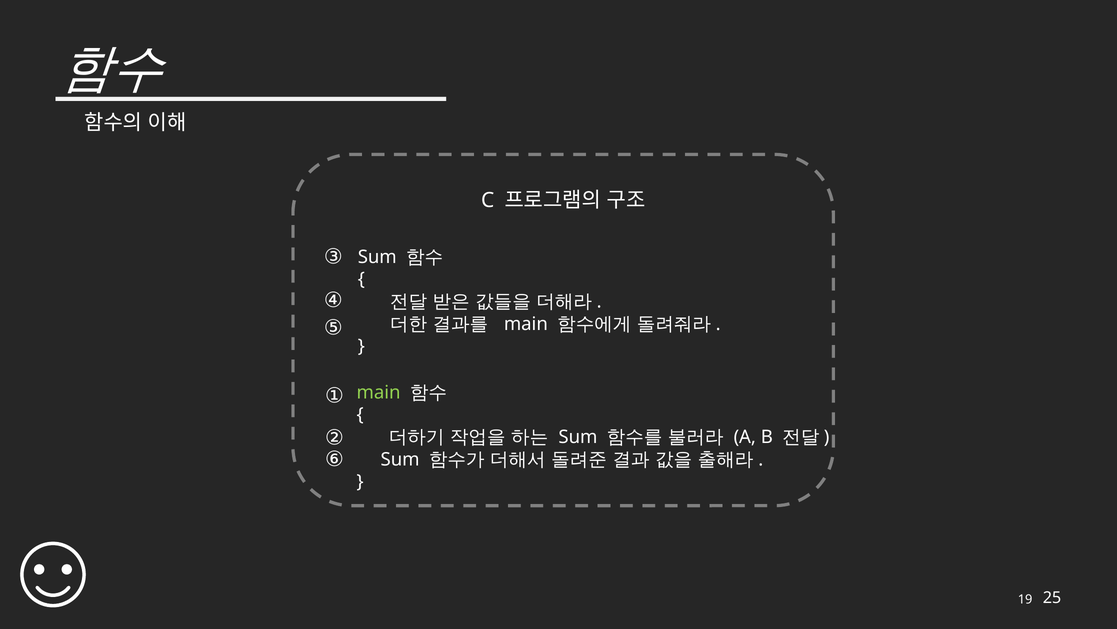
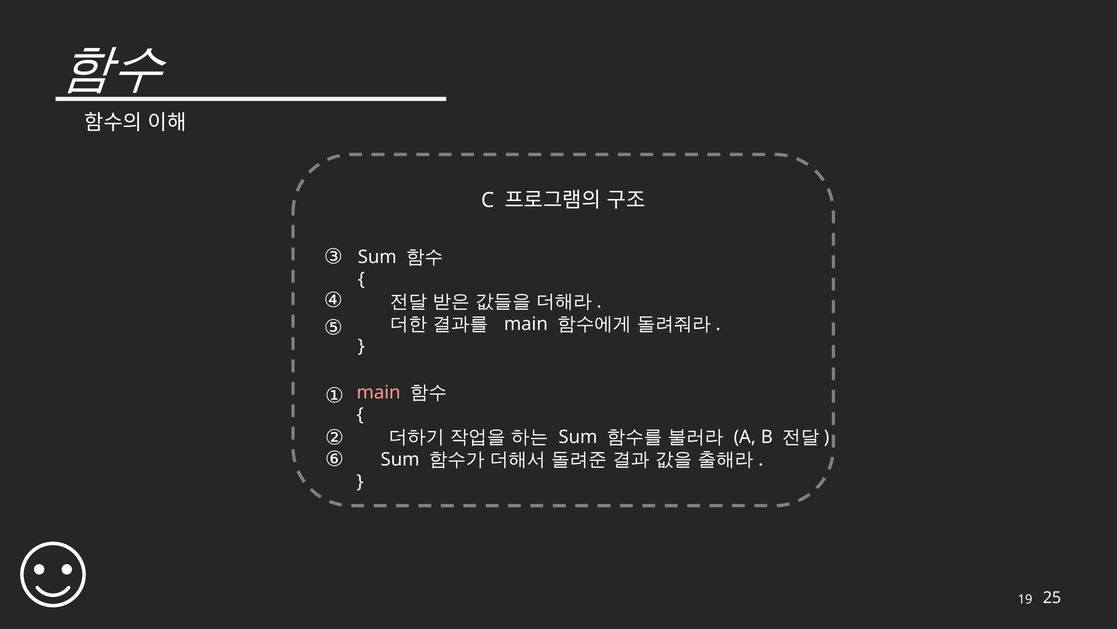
main colour: light green -> pink (379, 392)
